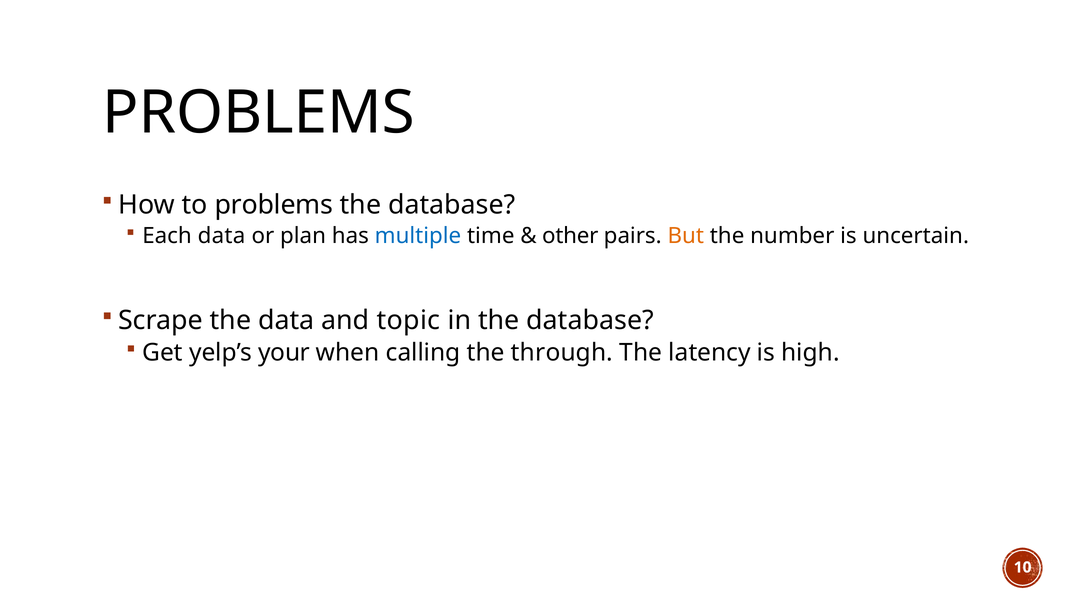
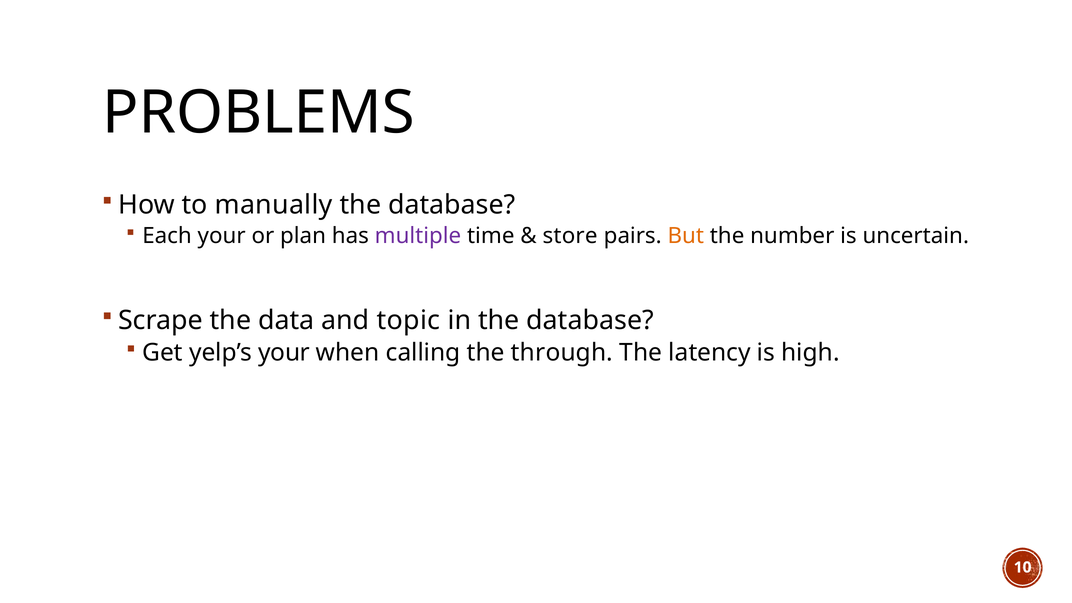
to problems: problems -> manually (274, 205)
Each data: data -> your (222, 236)
multiple colour: blue -> purple (418, 236)
other: other -> store (570, 236)
